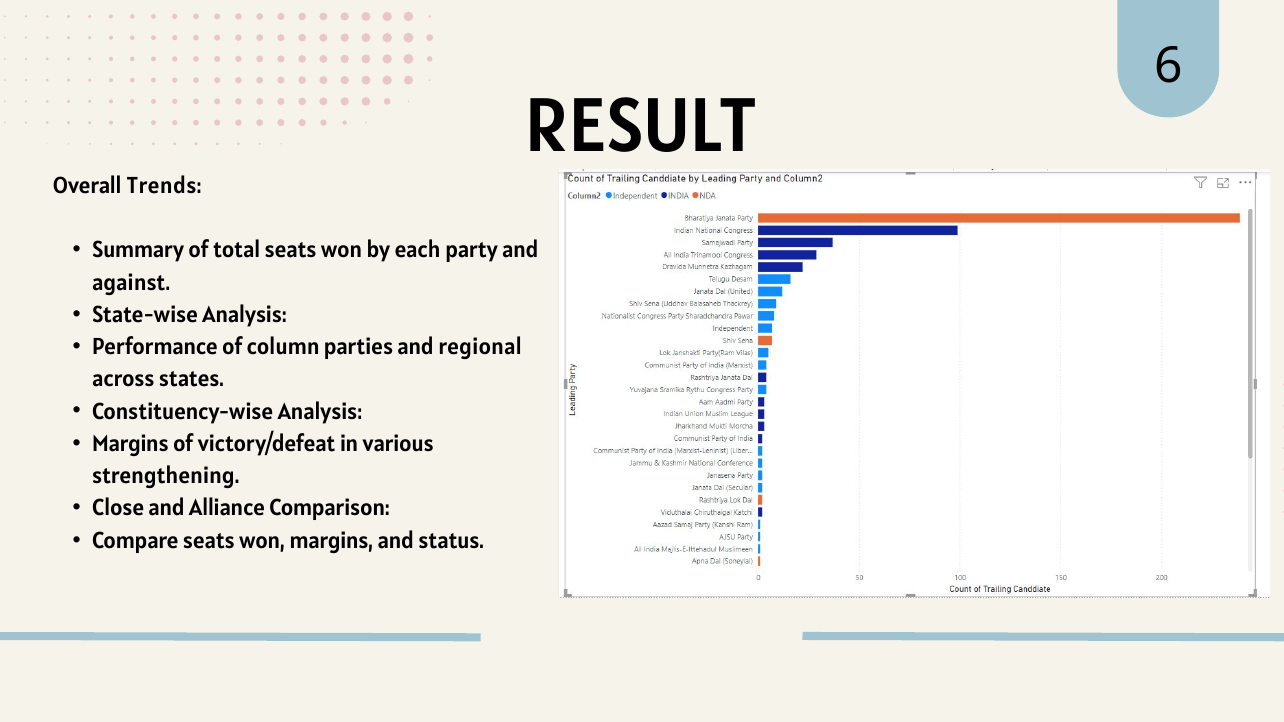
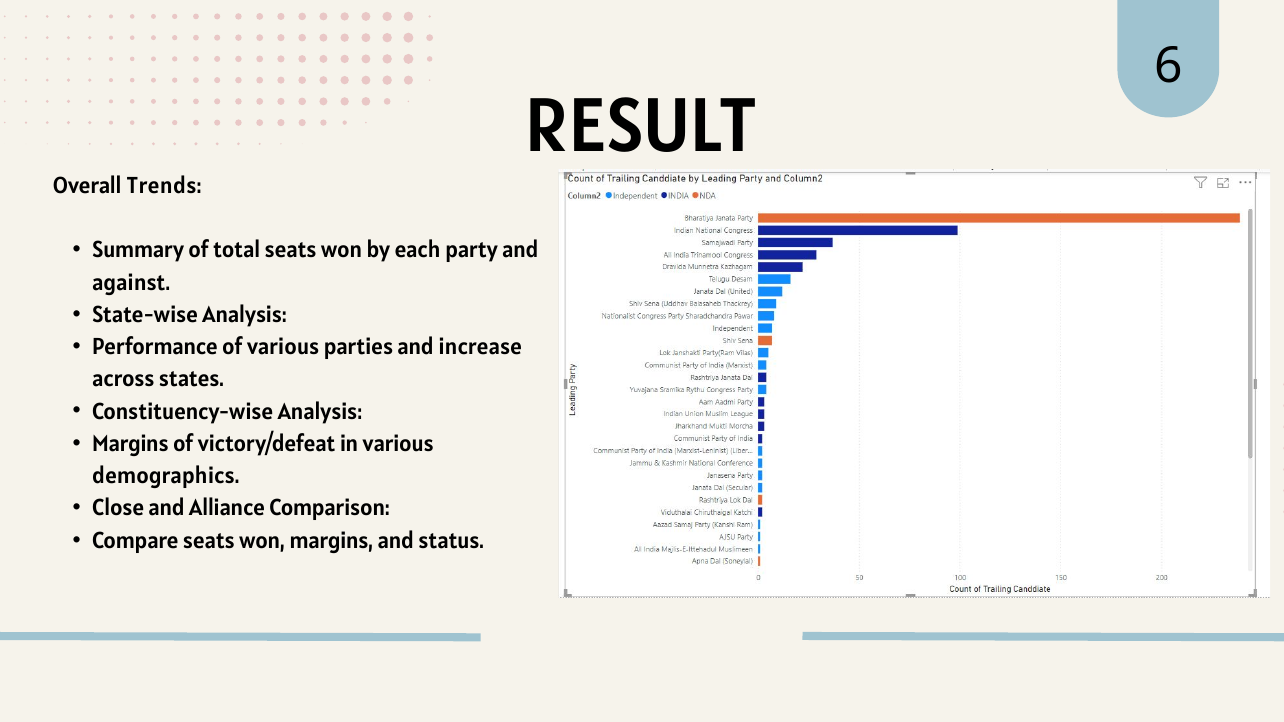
of column: column -> various (283, 347)
regional: regional -> increase (480, 347)
strengthening: strengthening -> demographics (166, 476)
